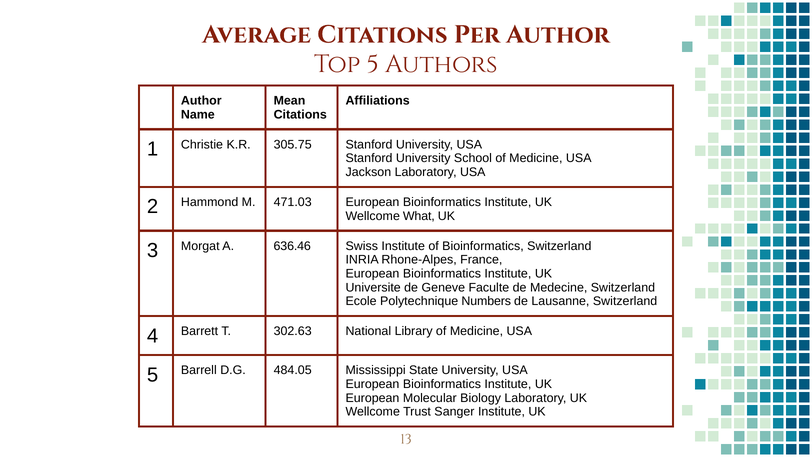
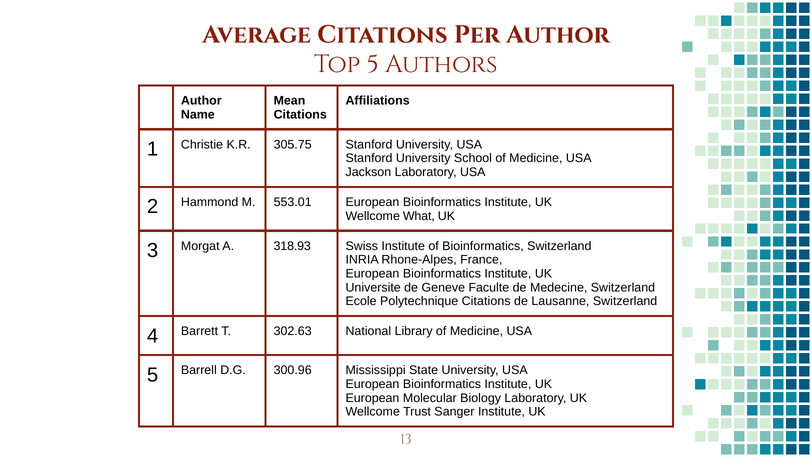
471.03: 471.03 -> 553.01 (293, 202)
636.46: 636.46 -> 318.93 (292, 246)
Polytechnique Numbers: Numbers -> Citations (486, 301)
484.05: 484.05 -> 300.96 (293, 370)
